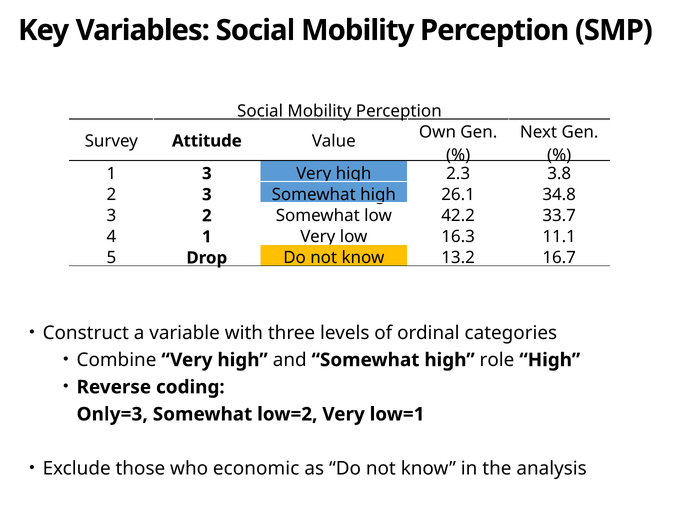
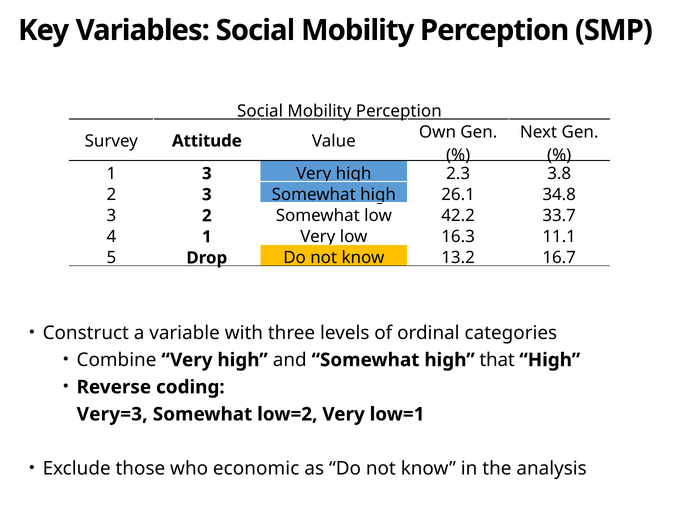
role: role -> that (497, 360)
Only=3: Only=3 -> Very=3 (112, 414)
